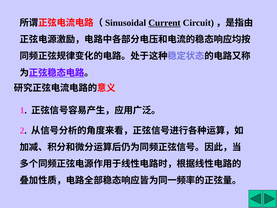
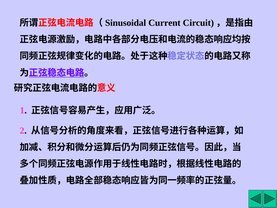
Current underline: present -> none (164, 23)
